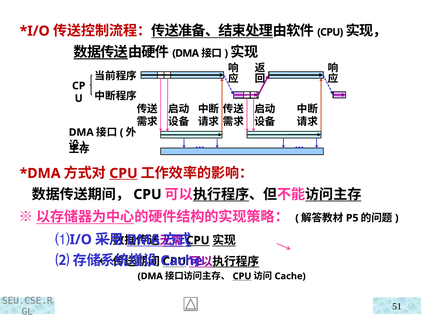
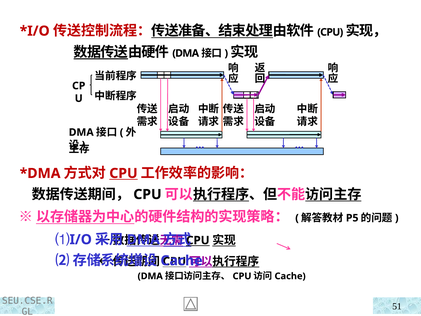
CPU underline: present -> none (242, 276)
